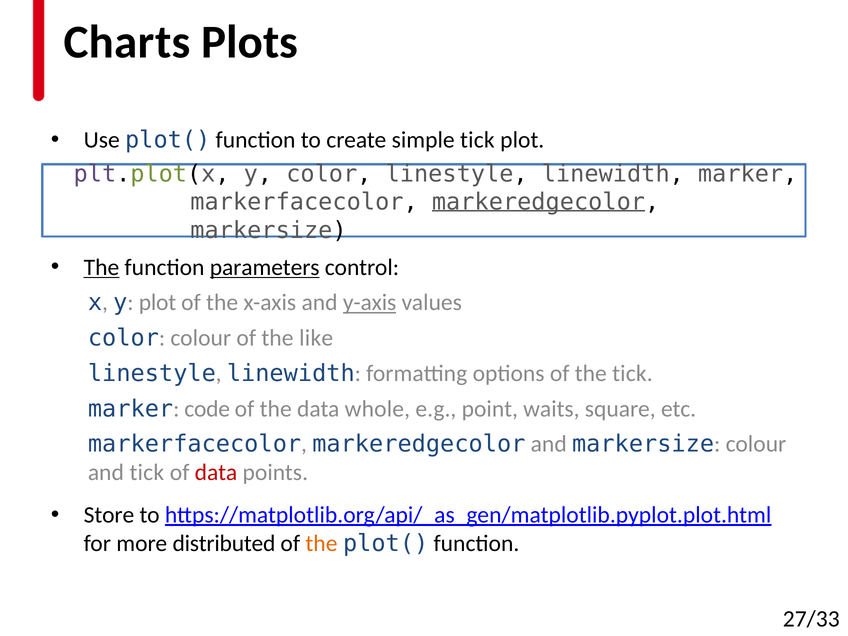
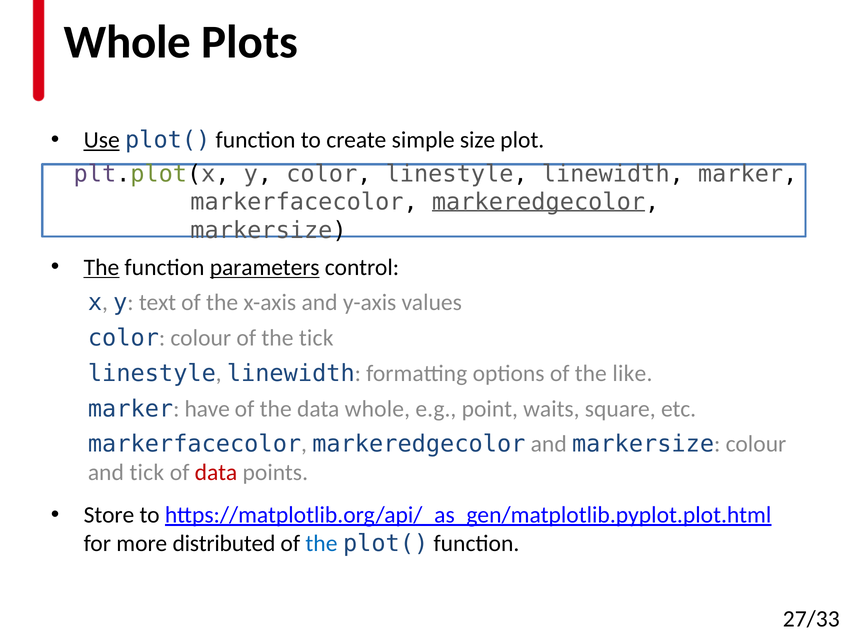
Charts: Charts -> Whole (127, 42)
Use underline: none -> present (102, 140)
simple tick: tick -> size (478, 140)
y plot: plot -> text (157, 303)
y-axis underline: present -> none (370, 303)
the like: like -> tick (316, 338)
the tick: tick -> like (632, 373)
code: code -> have (207, 409)
the colour: orange -> blue (321, 544)
